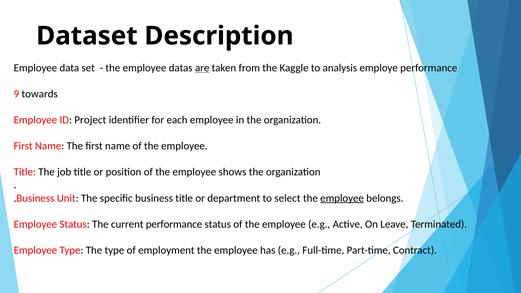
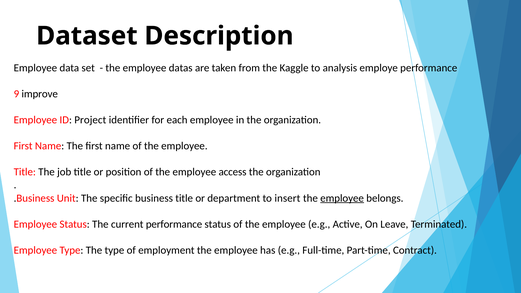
are underline: present -> none (202, 68)
towards: towards -> improve (40, 94)
shows: shows -> access (233, 172)
select: select -> insert (287, 198)
